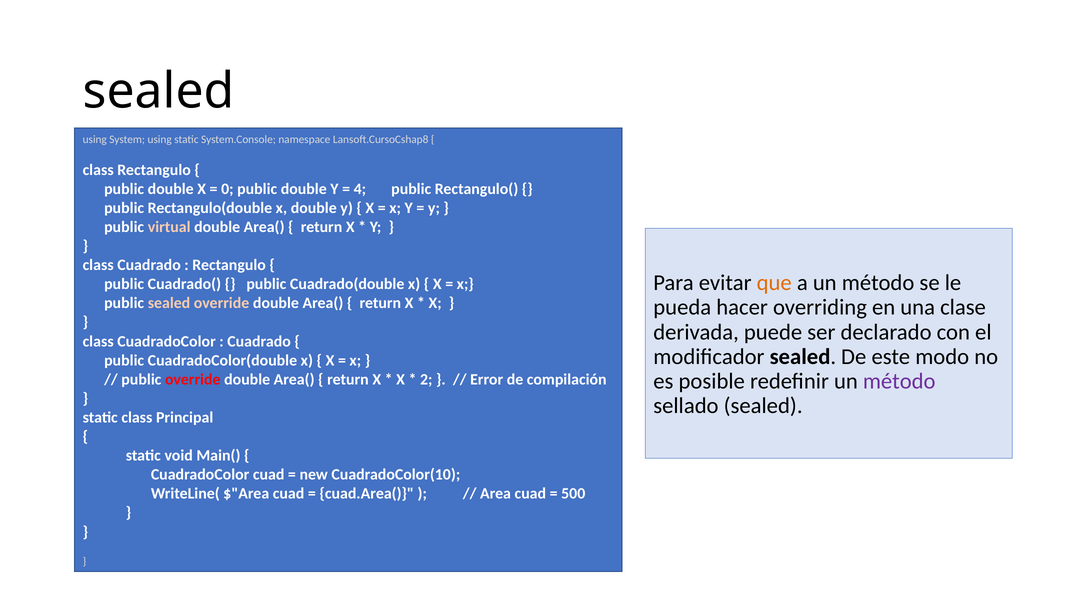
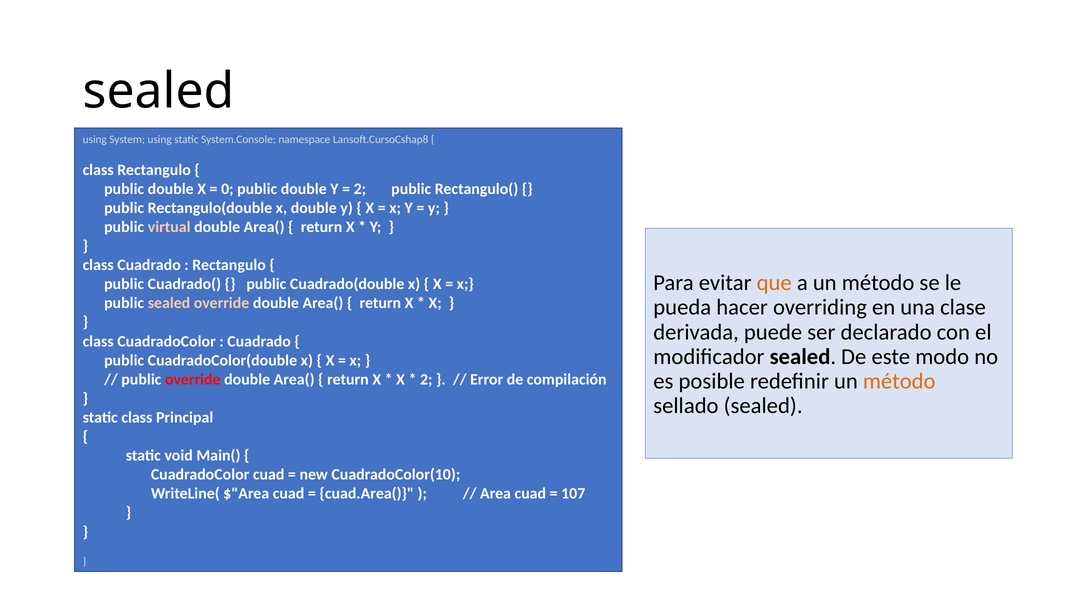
4: 4 -> 2 (360, 189)
método colour: purple -> orange (899, 381)
500: 500 -> 107 (573, 493)
